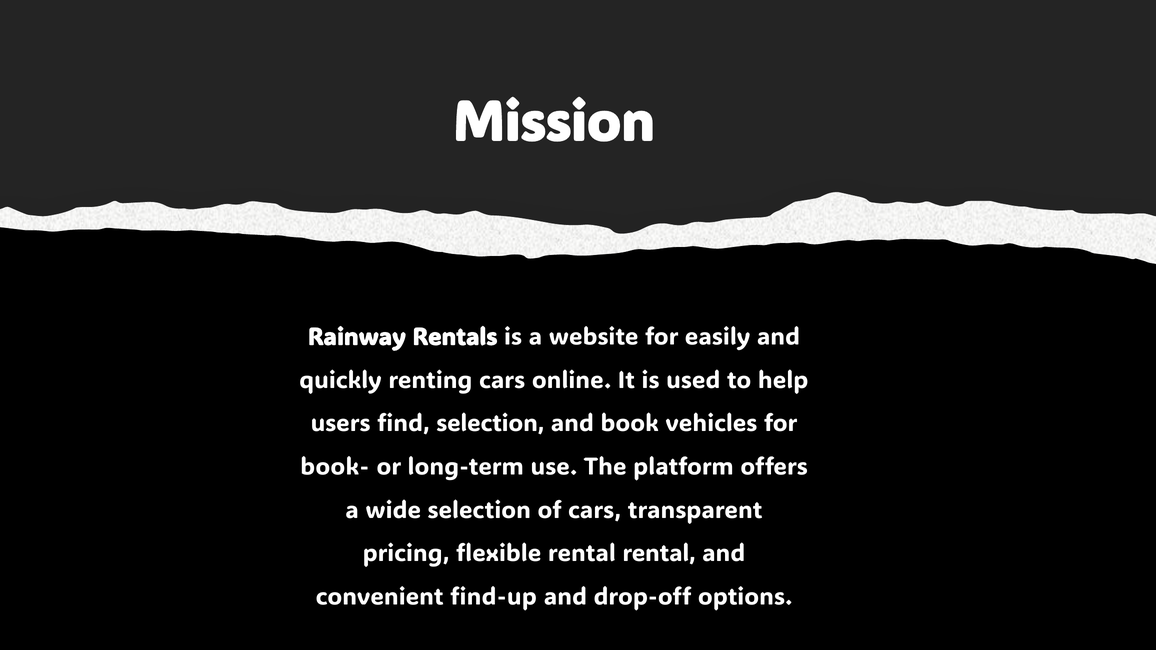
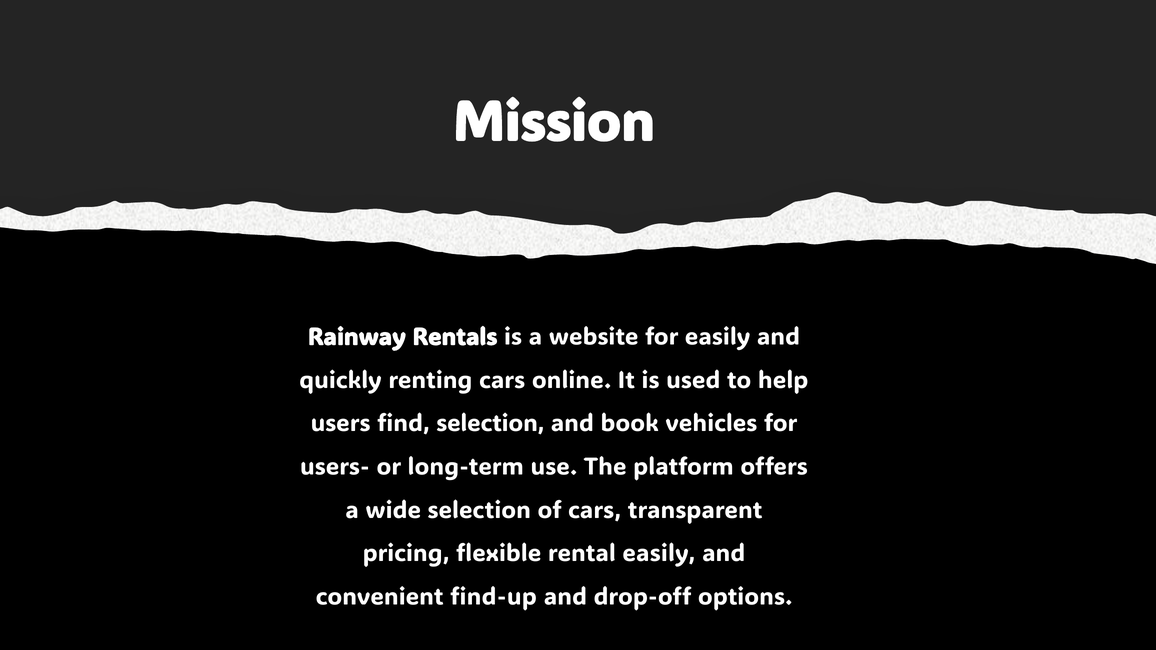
book-: book- -> users- (335, 467)
rental rental: rental -> easily (659, 554)
